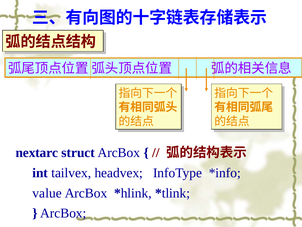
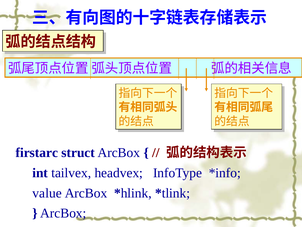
nextarc: nextarc -> firstarc (37, 152)
